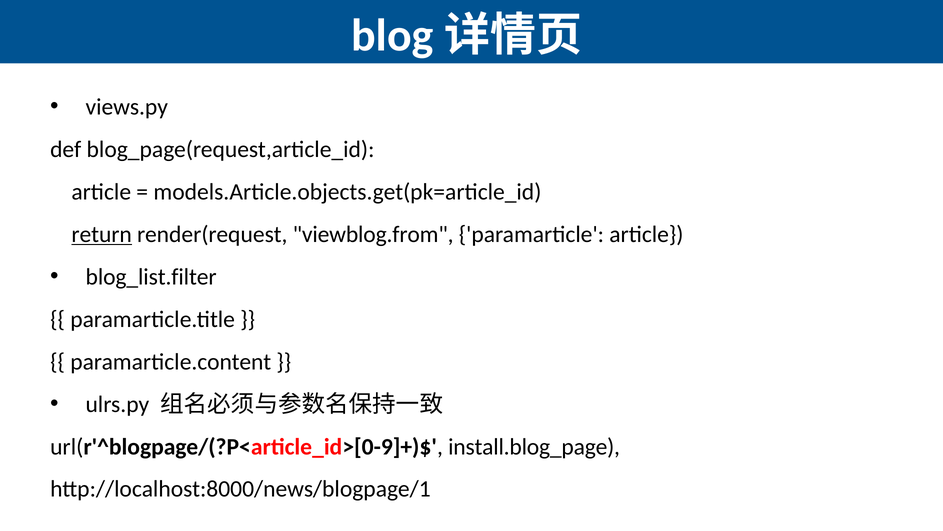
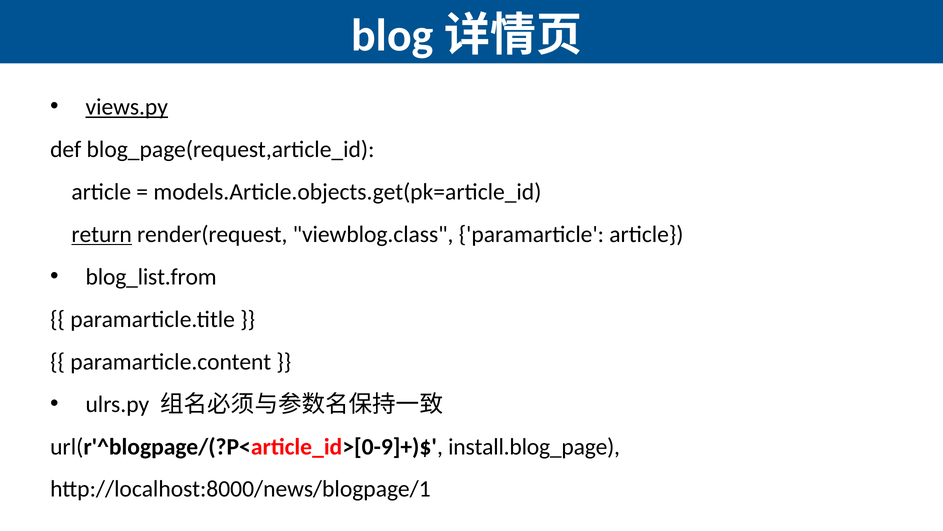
views.py underline: none -> present (127, 107)
viewblog.from: viewblog.from -> viewblog.class (373, 234)
blog_list.filter: blog_list.filter -> blog_list.from (151, 277)
